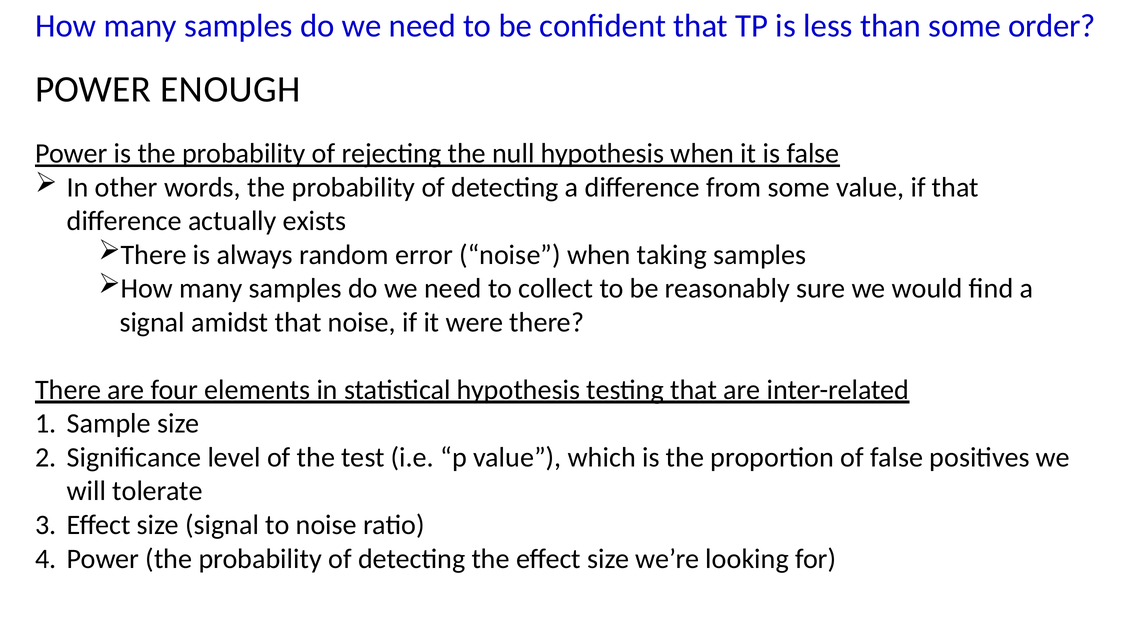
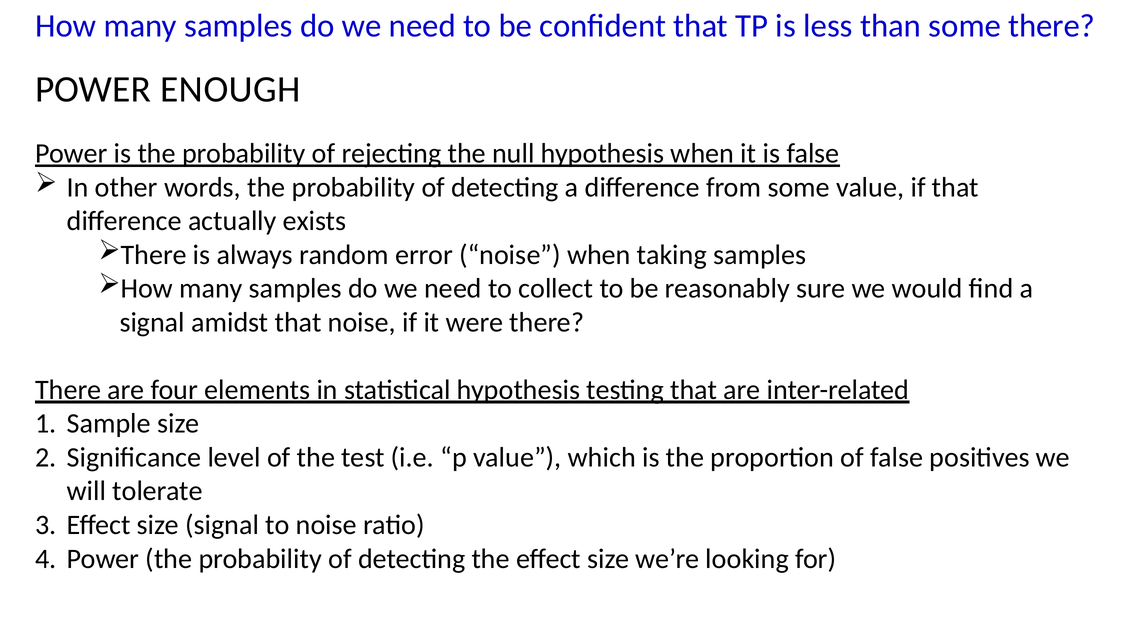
some order: order -> there (1052, 26)
